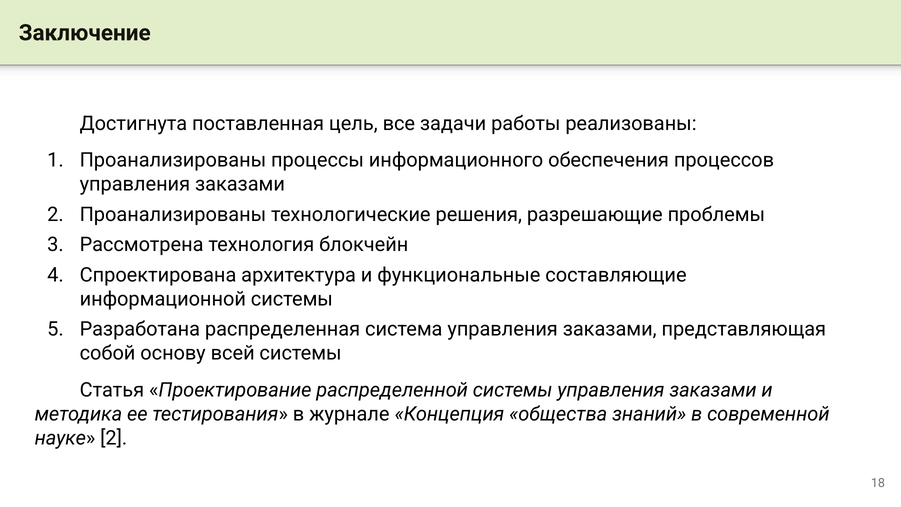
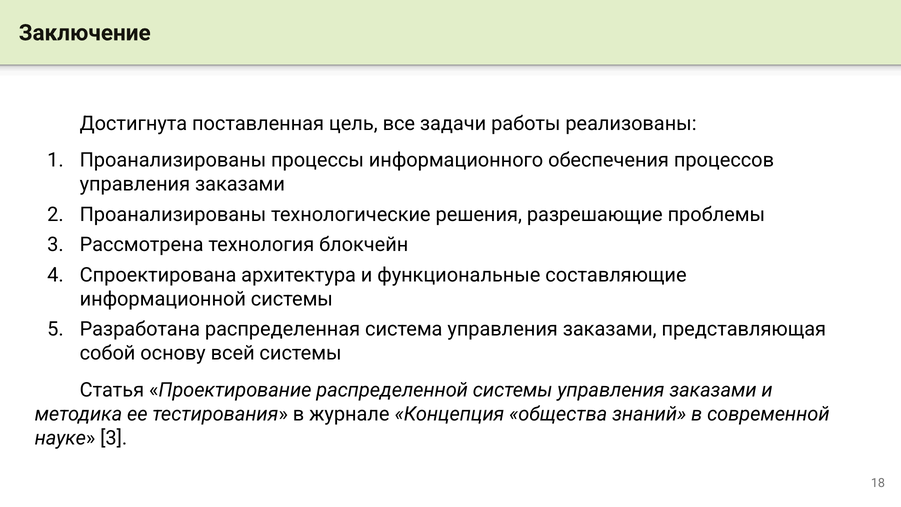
науке 2: 2 -> 3 (114, 438)
